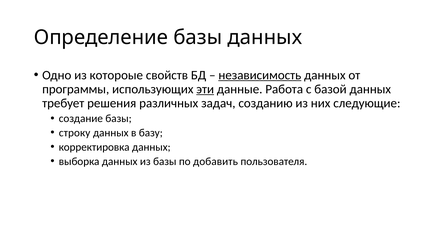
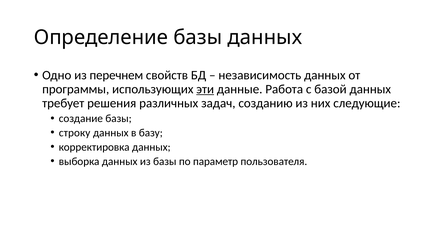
котороые: котороые -> перечнем (116, 75)
независимость underline: present -> none (260, 75)
добавить: добавить -> параметр (216, 161)
